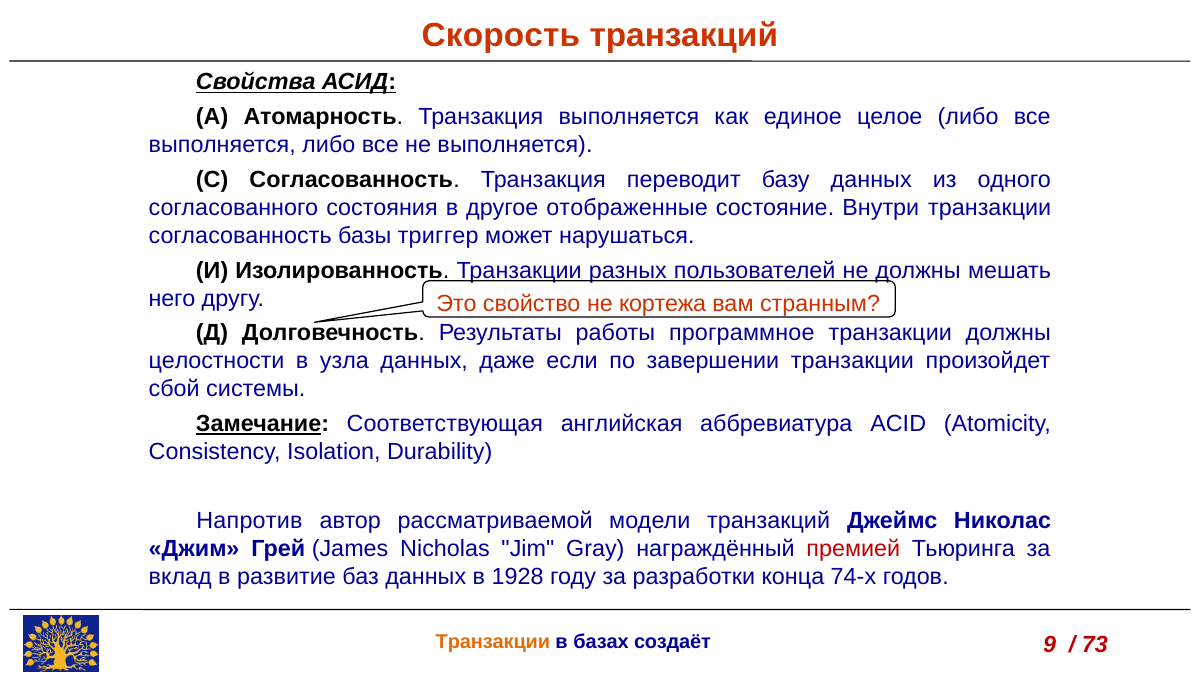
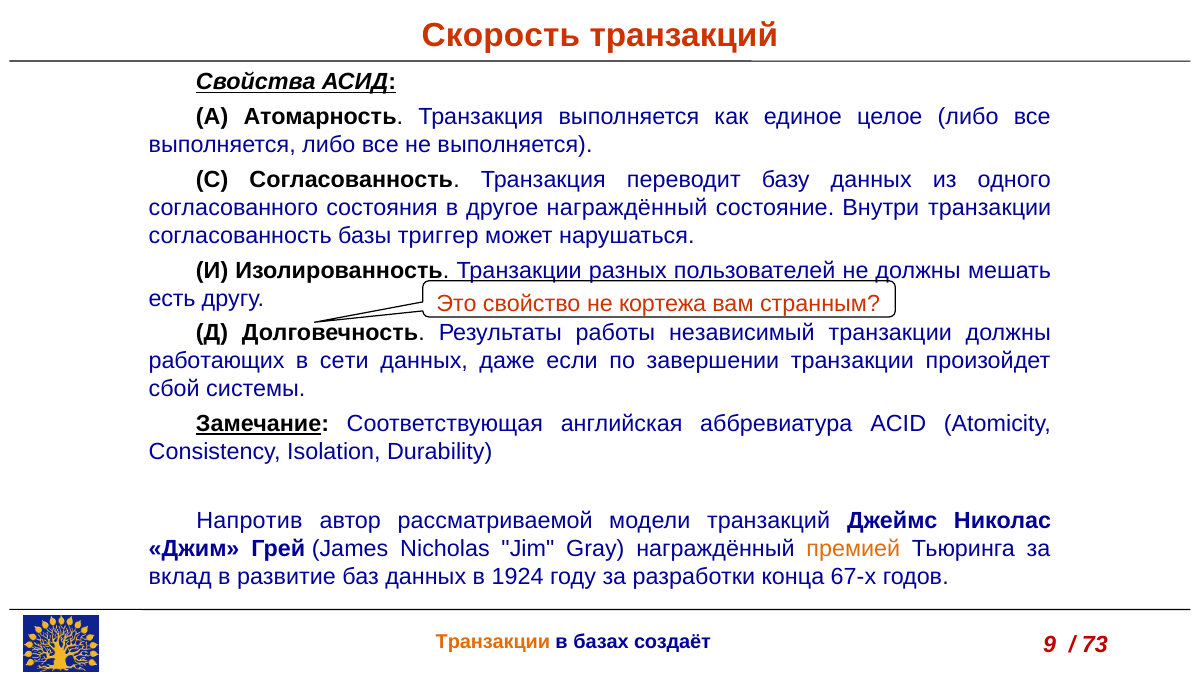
другое отображенные: отображенные -> награждённый (627, 208)
него: него -> есть (172, 298)
программное: программное -> независимый (742, 333)
целостности: целостности -> работающих (217, 361)
узла: узла -> сети (344, 361)
премией colour: red -> orange (853, 549)
1928: 1928 -> 1924 (518, 577)
74-х: 74-х -> 67-х (853, 577)
